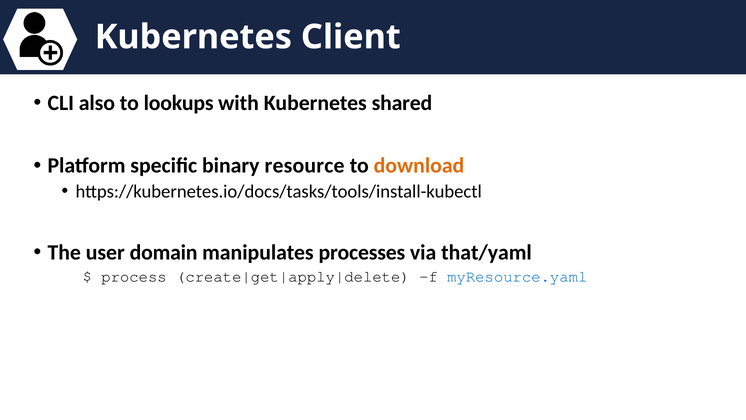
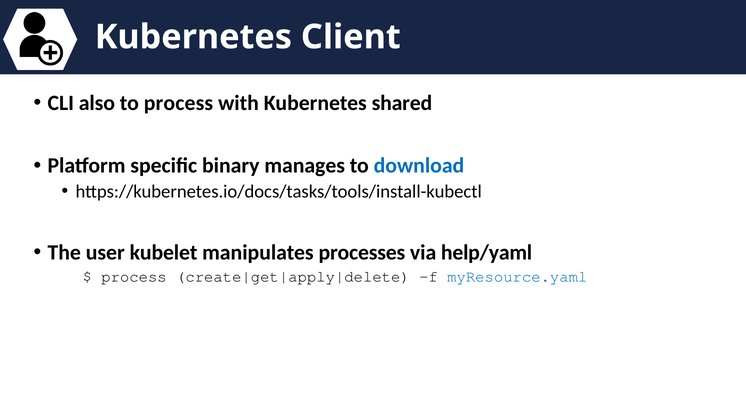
to lookups: lookups -> process (178, 103)
resource: resource -> manages (305, 166)
download colour: orange -> blue (419, 166)
domain: domain -> kubelet (164, 252)
that/yaml: that/yaml -> help/yaml (487, 252)
